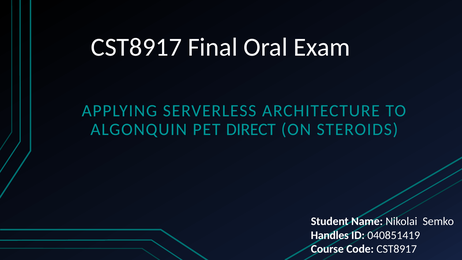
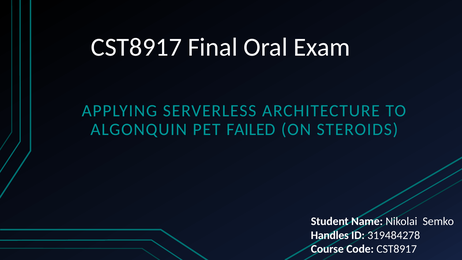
DIRECT: DIRECT -> FAILED (251, 129)
040851419: 040851419 -> 319484278 (394, 235)
